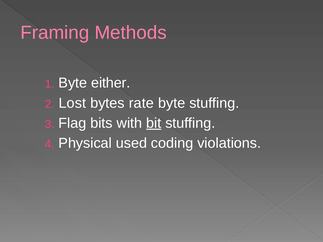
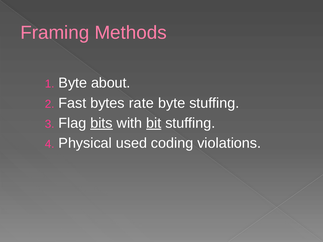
either: either -> about (111, 83)
Lost: Lost -> Fast (72, 103)
bits underline: none -> present (101, 123)
